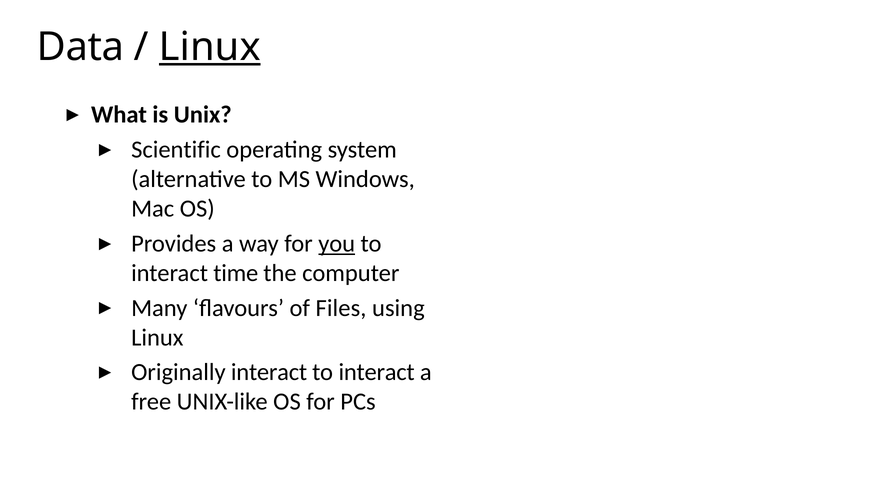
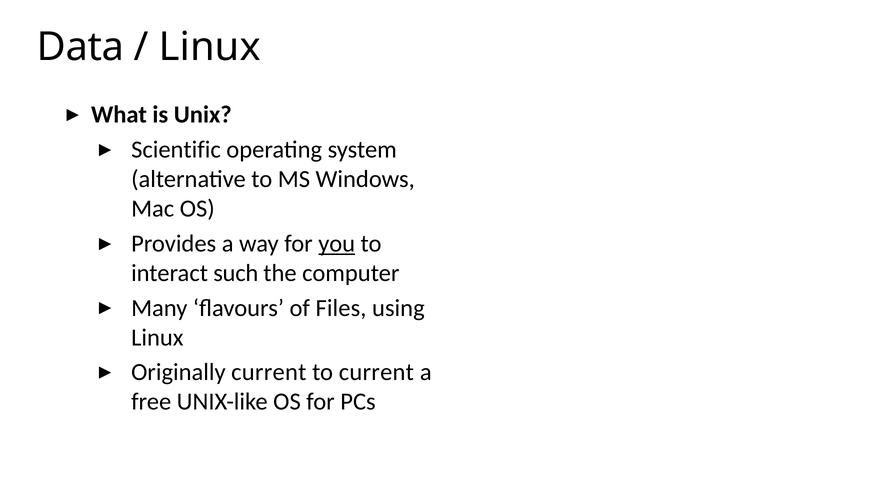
Linux underline: present -> none (210, 47)
time: time -> such (236, 273)
Originally interact: interact -> current (269, 372)
interact: interact -> current (376, 372)
